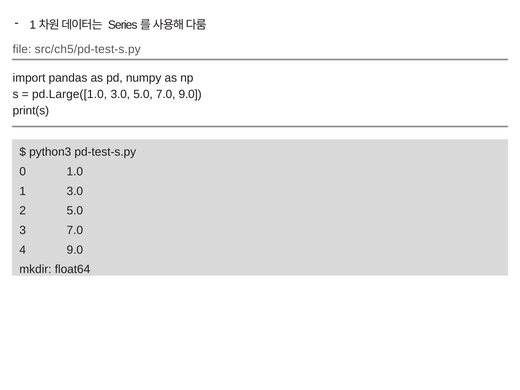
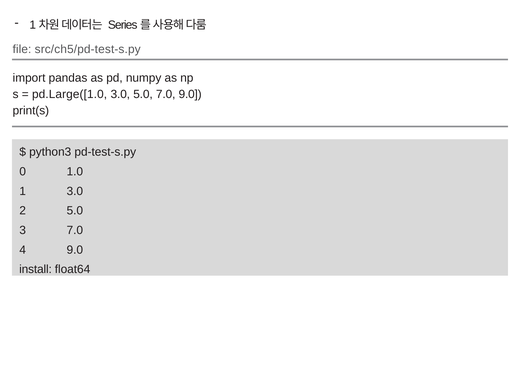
mkdir: mkdir -> install (36, 269)
